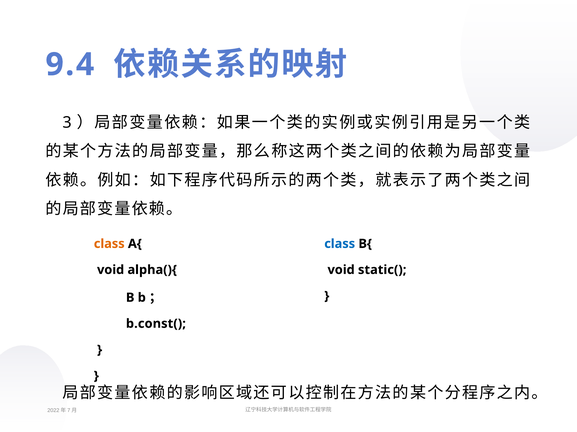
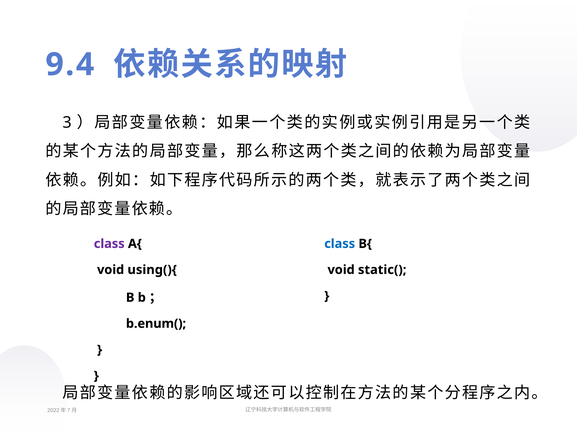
class colour: orange -> purple (109, 244)
alpha(){: alpha(){ -> using(){ (152, 270)
b.const(: b.const( -> b.enum( (156, 324)
